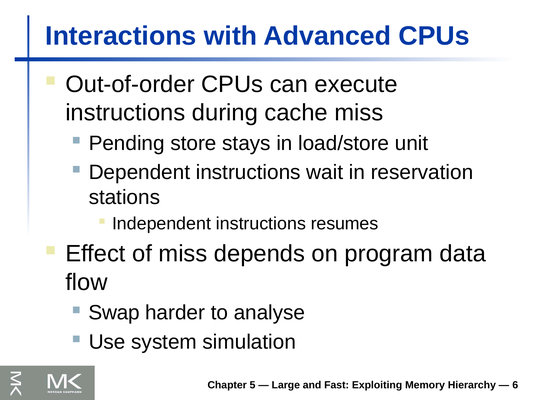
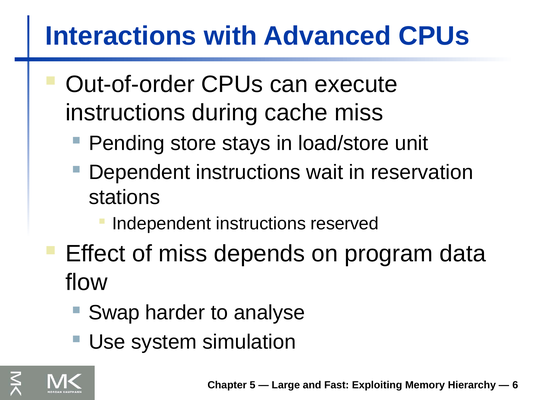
resumes: resumes -> reserved (345, 224)
